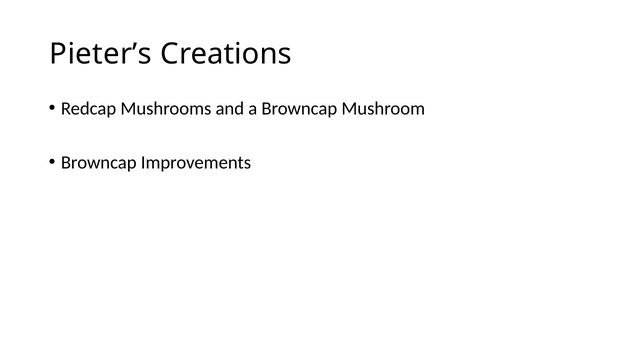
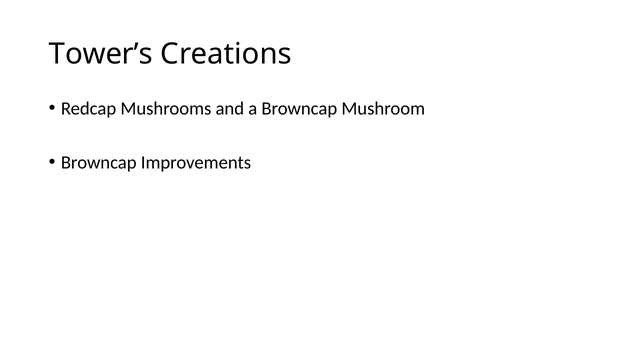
Pieter’s: Pieter’s -> Tower’s (101, 54)
